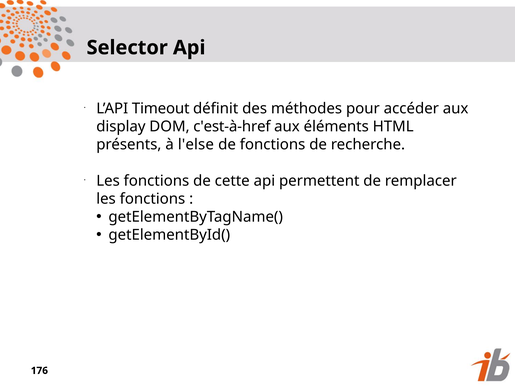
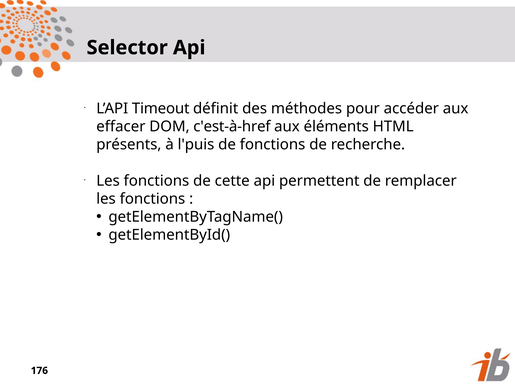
display: display -> effacer (121, 126)
l'else: l'else -> l'puis (196, 144)
